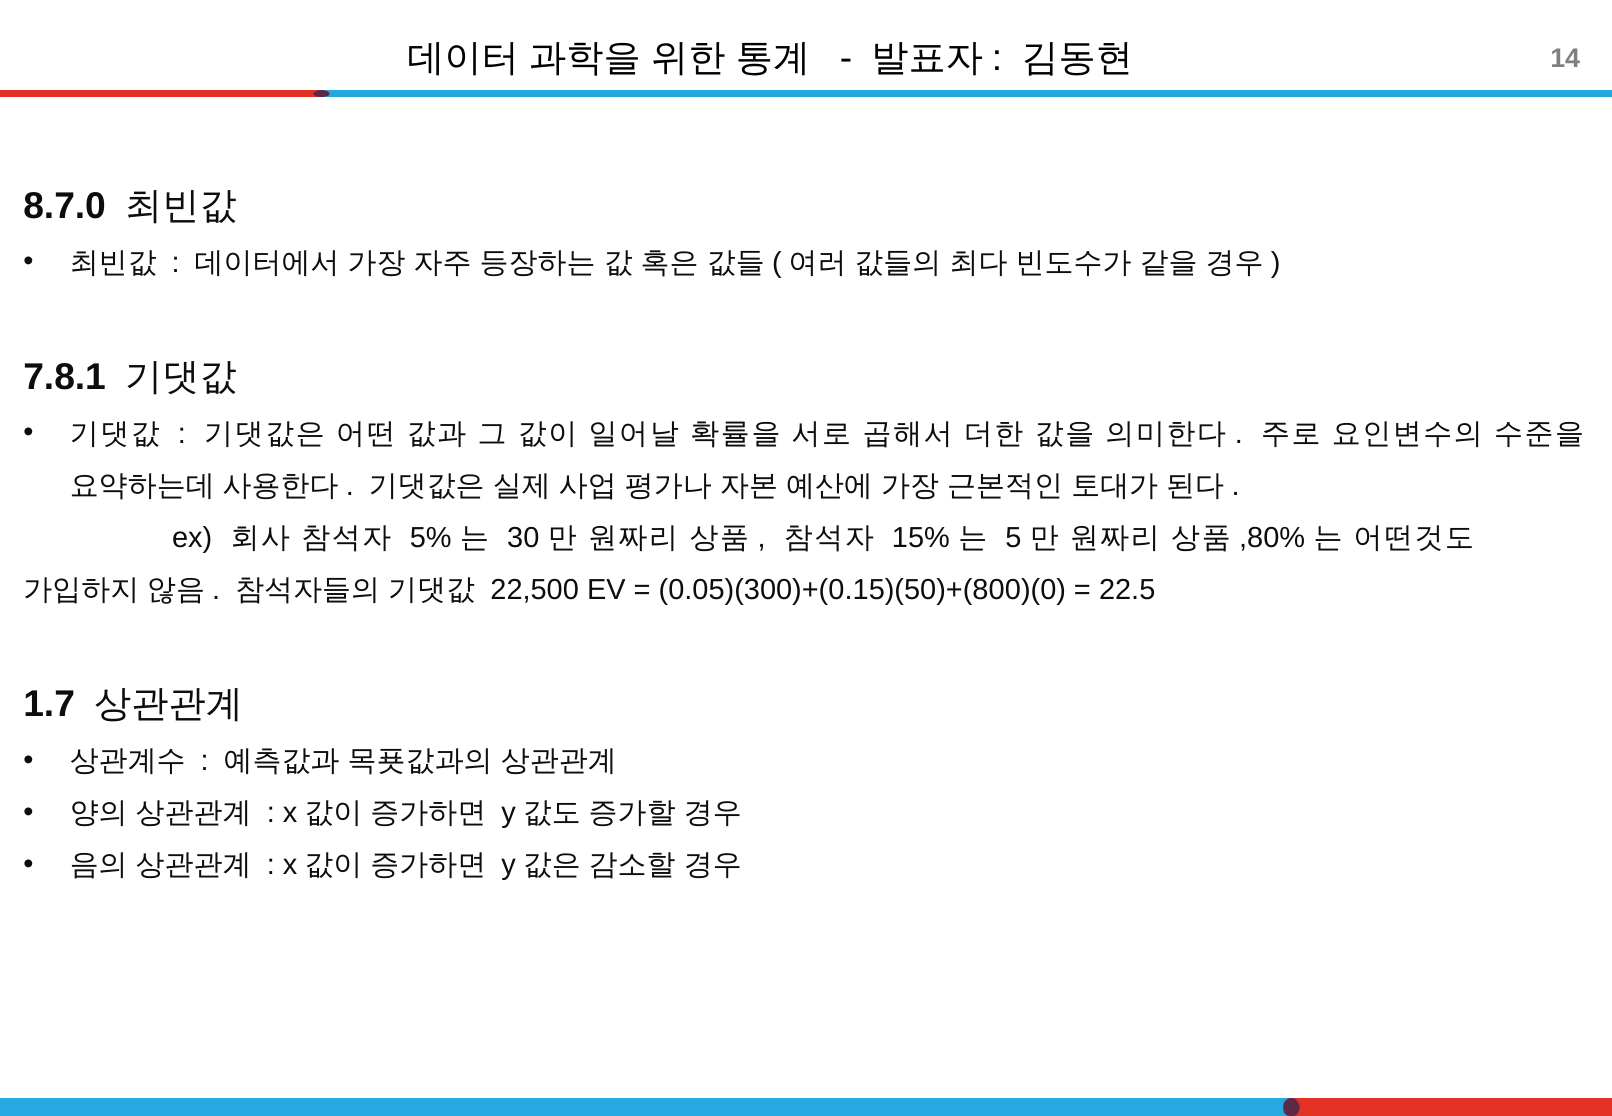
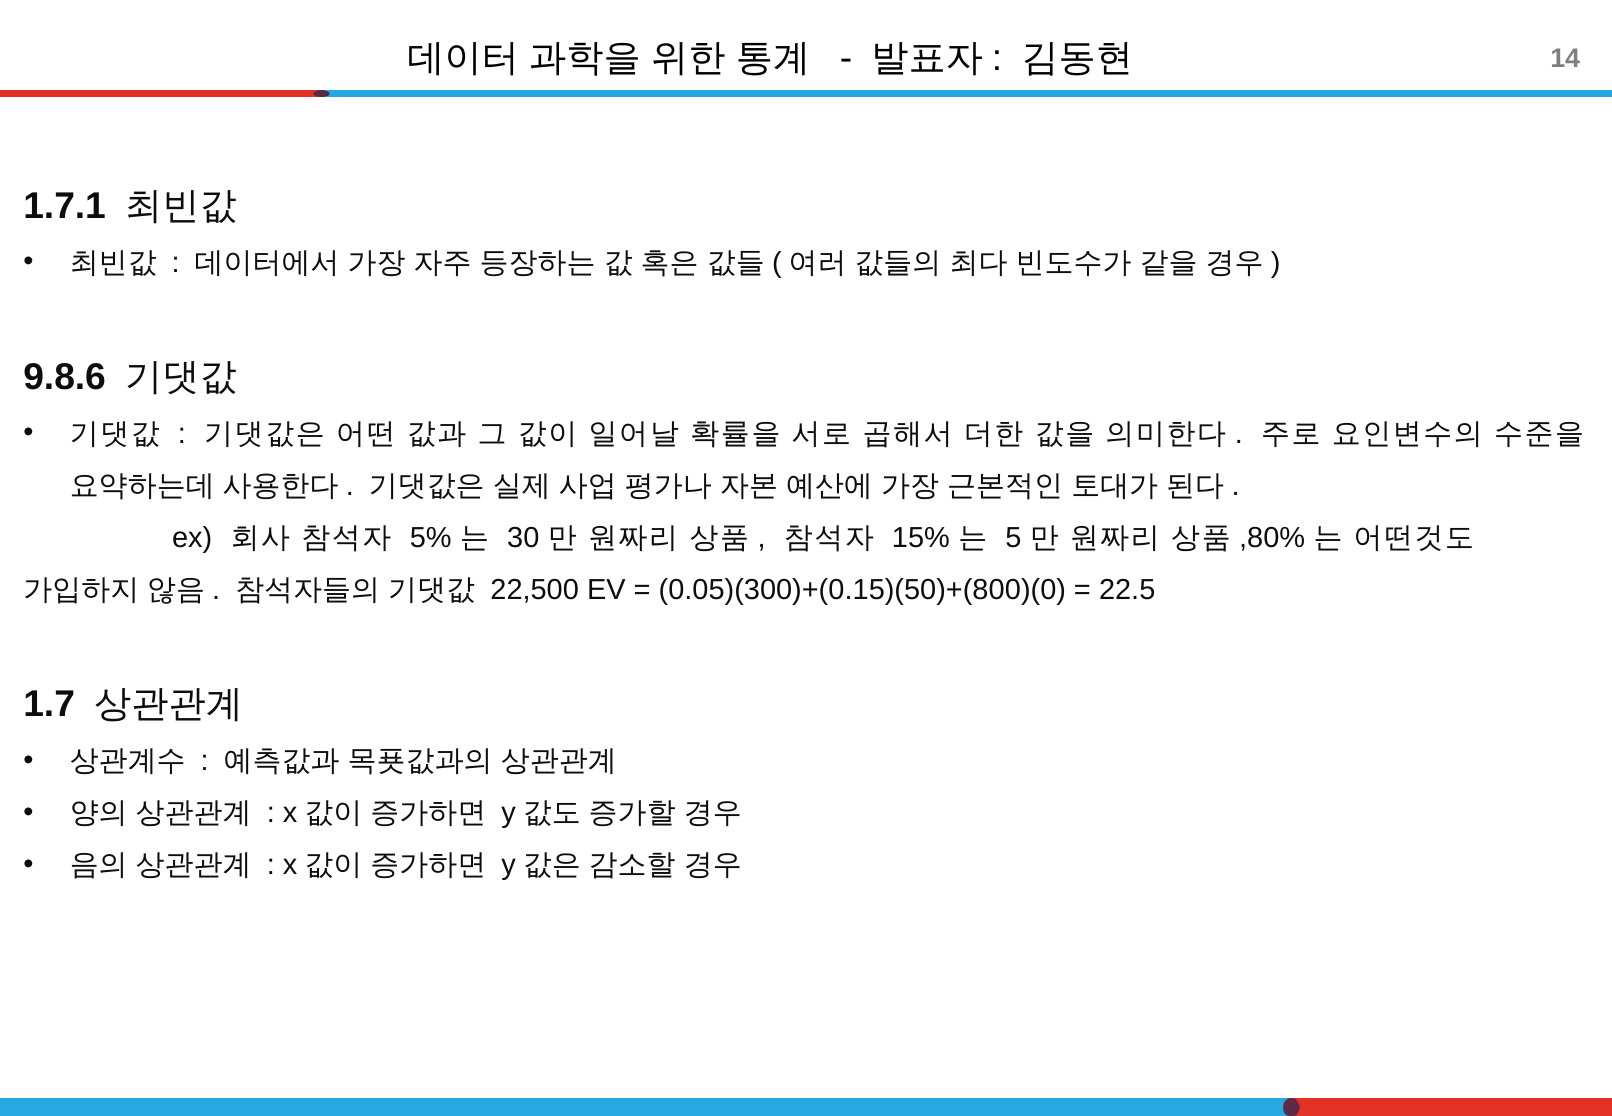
8.7.0: 8.7.0 -> 1.7.1 (65, 206)
7.8.1: 7.8.1 -> 9.8.6 (65, 377)
